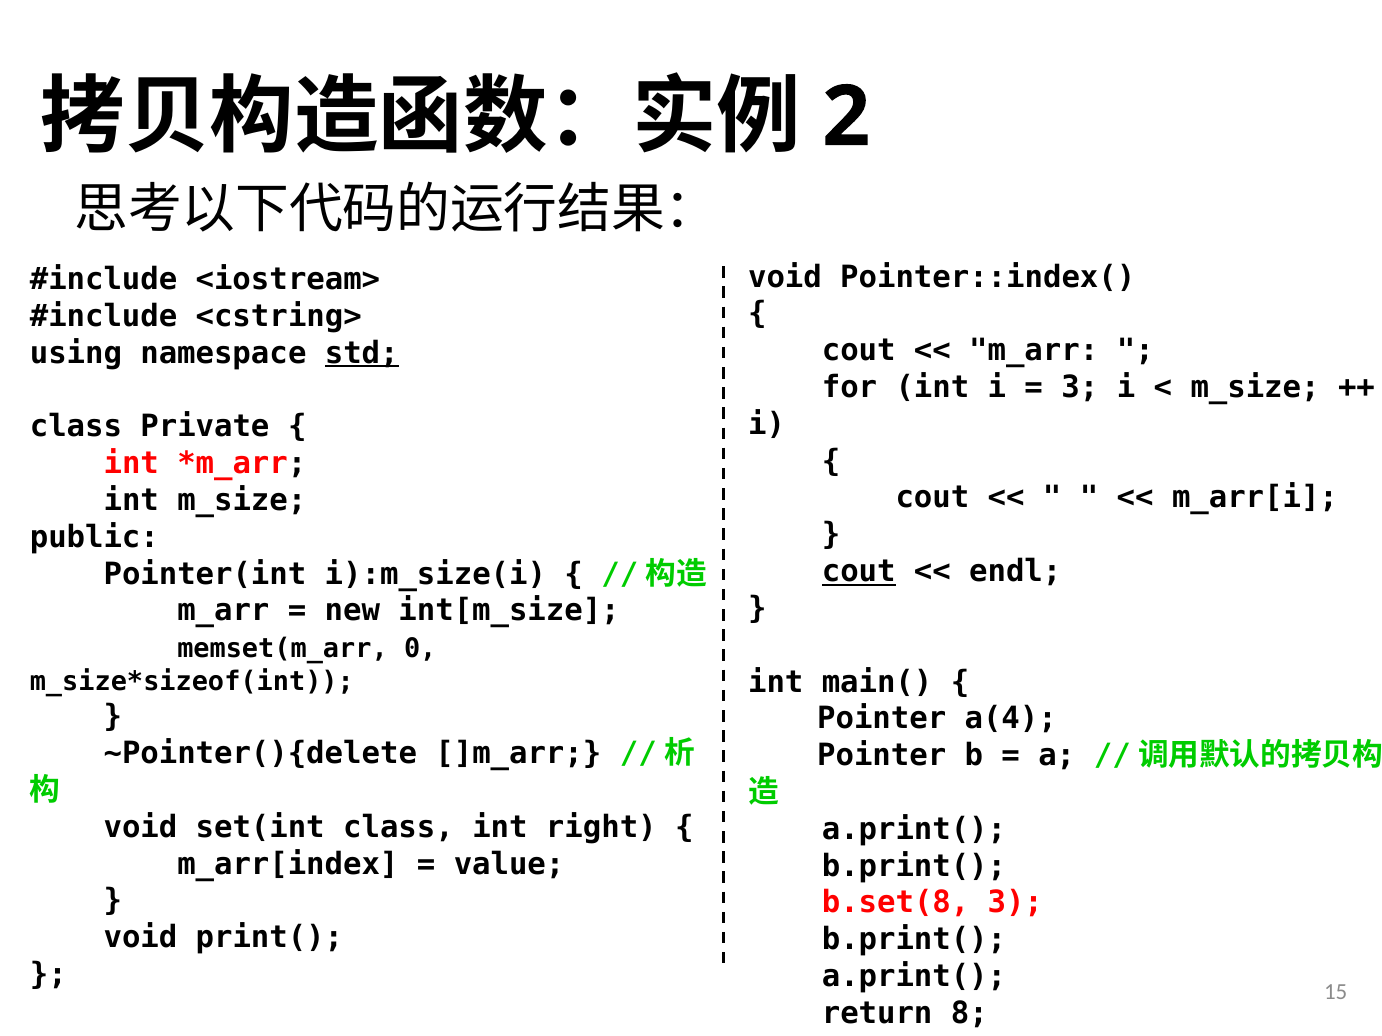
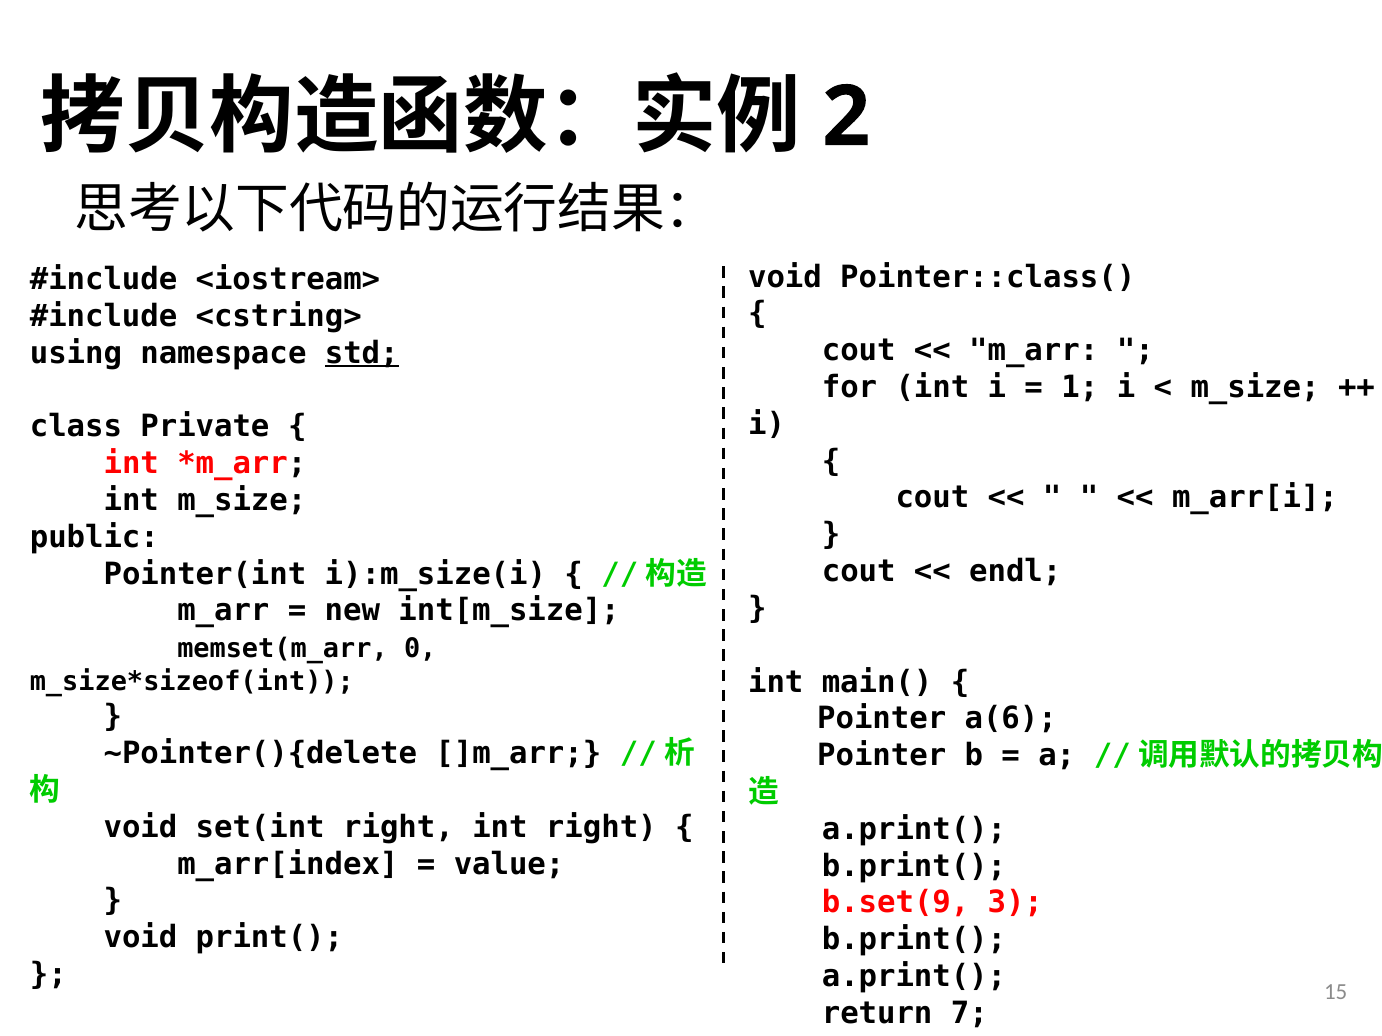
Pointer::index(: Pointer::index( -> Pointer::class( (988, 277)
3: 3 -> 1 (1080, 388)
cout underline: present -> none (859, 572)
a(4: a(4 -> a(6 (1011, 719)
set(int class: class -> right (398, 828)
b.set(8: b.set(8 -> b.set(9 (896, 903)
8: 8 -> 7 (969, 1014)
